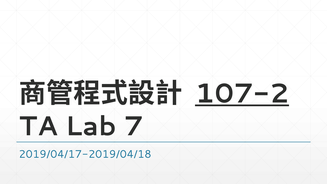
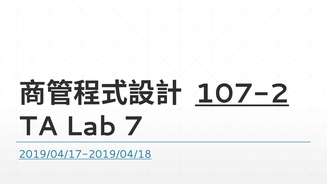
2019/04/17-2019/04/18 underline: none -> present (85, 154)
